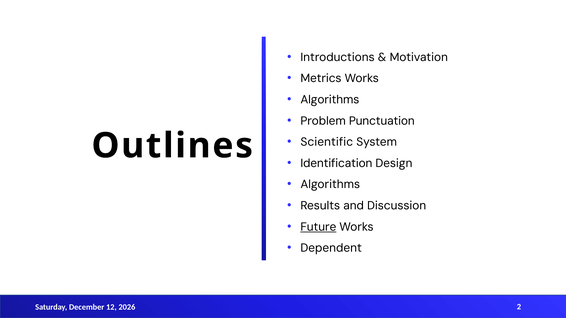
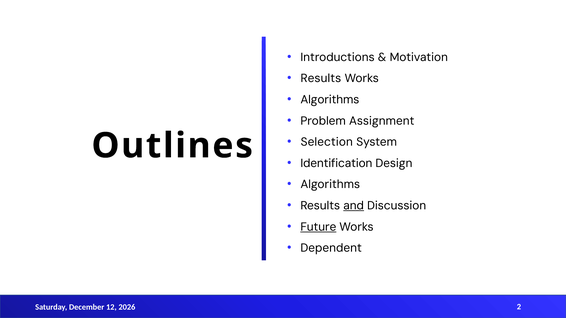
Metrics: Metrics -> Results (321, 79)
Punctuation: Punctuation -> Assignment (382, 121)
Scientific: Scientific -> Selection (327, 142)
and underline: none -> present (354, 206)
